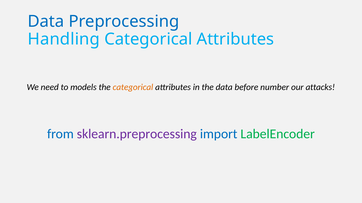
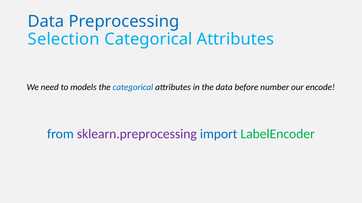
Handling: Handling -> Selection (64, 39)
categorical colour: orange -> blue (133, 88)
attacks: attacks -> encode (320, 88)
